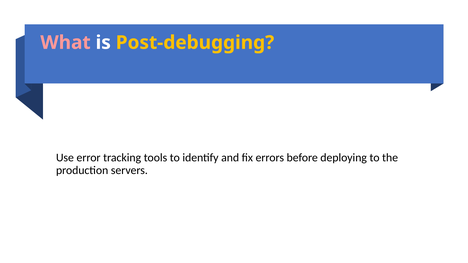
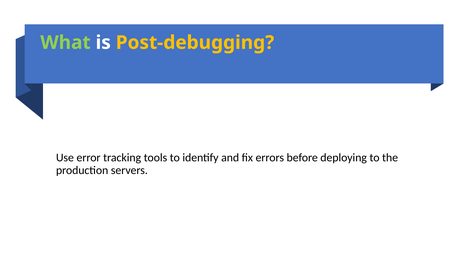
What colour: pink -> light green (65, 43)
